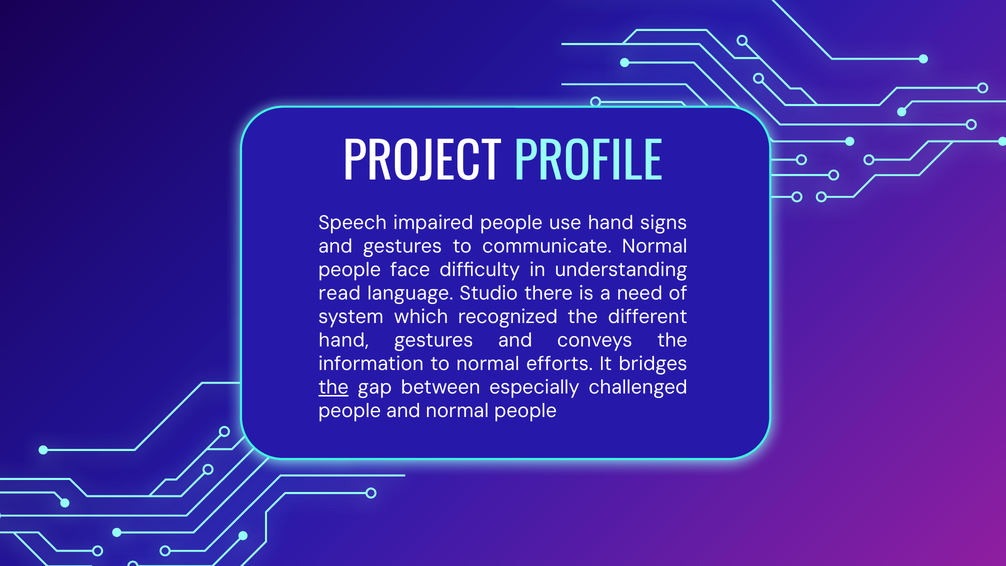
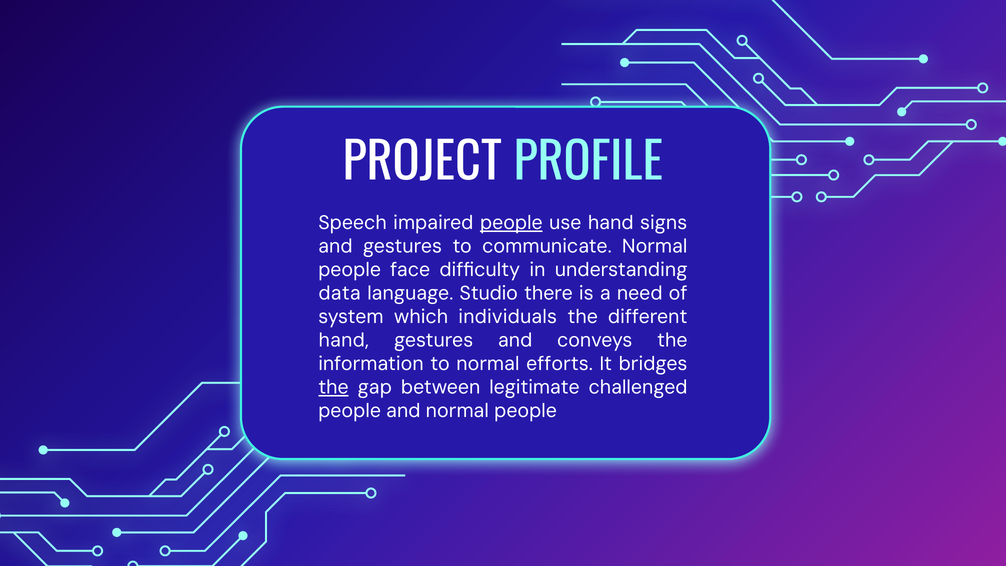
people underline: none -> present (511, 223)
read: read -> data (340, 293)
recognized: recognized -> individuals (508, 317)
especially: especially -> legitimate (534, 387)
